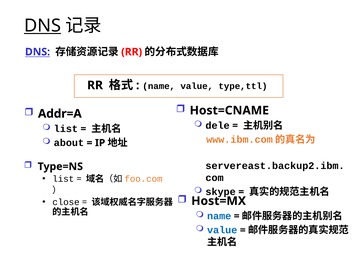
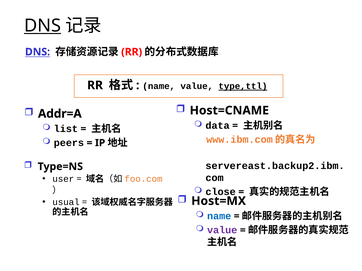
type,ttl underline: none -> present (243, 86)
dele: dele -> data (218, 126)
about: about -> peers (69, 143)
list: list -> user (63, 179)
skype: skype -> close (221, 192)
close: close -> usual (66, 202)
value colour: blue -> purple (222, 231)
